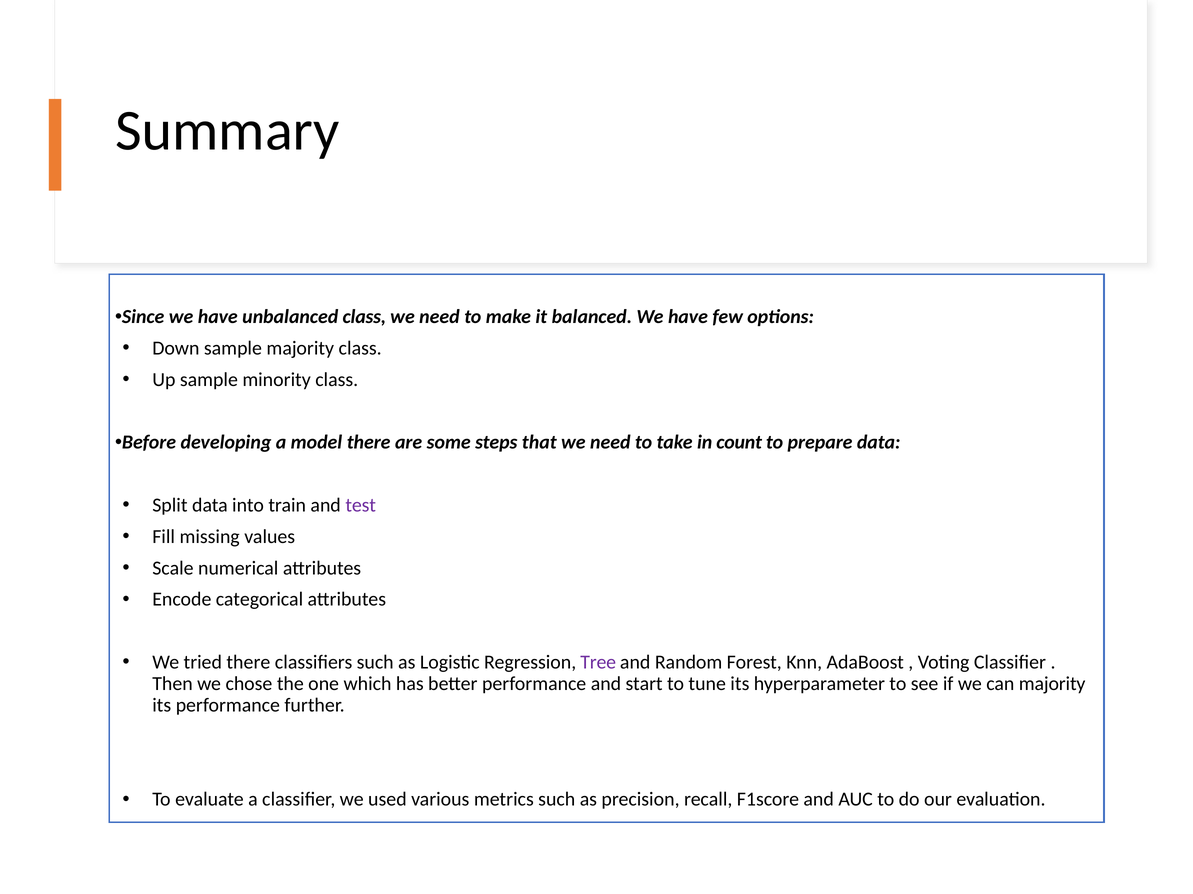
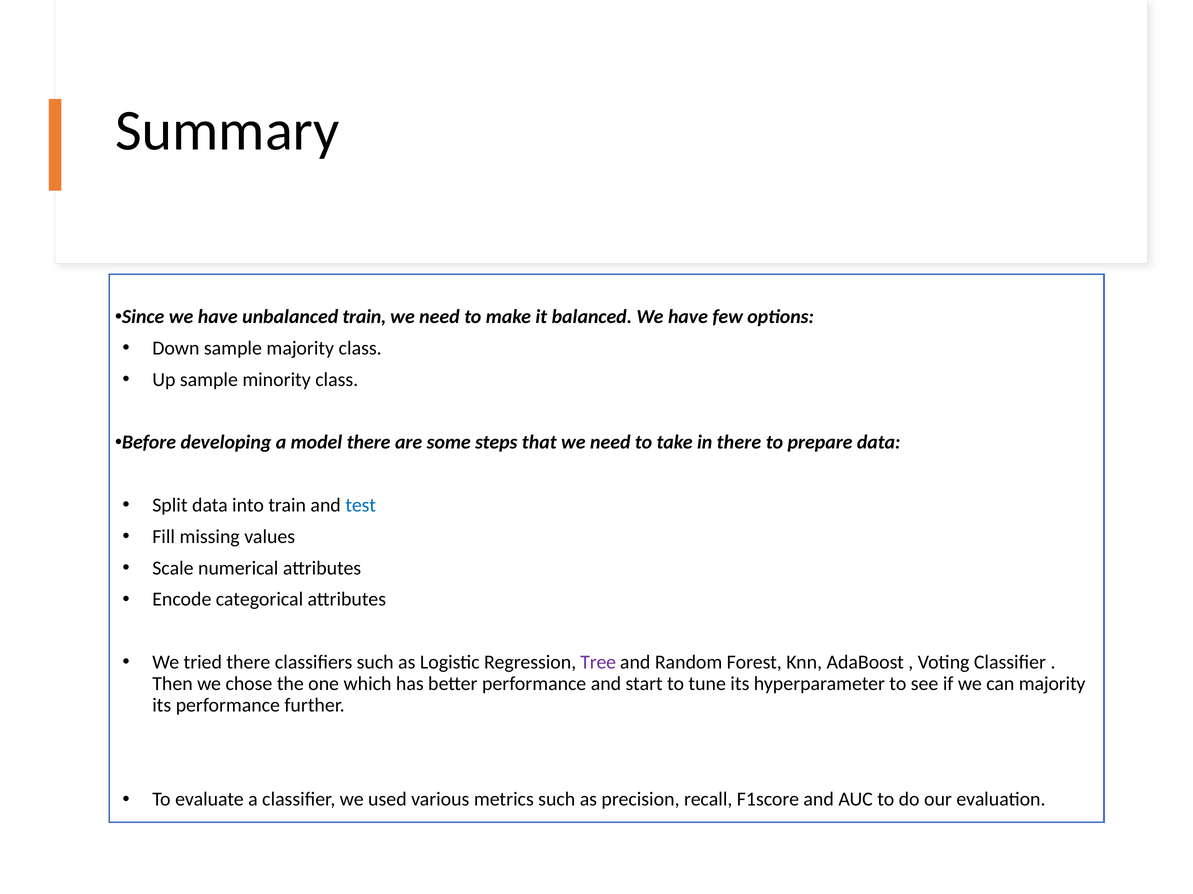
unbalanced class: class -> train (364, 317)
in count: count -> there (739, 443)
test colour: purple -> blue (361, 506)
